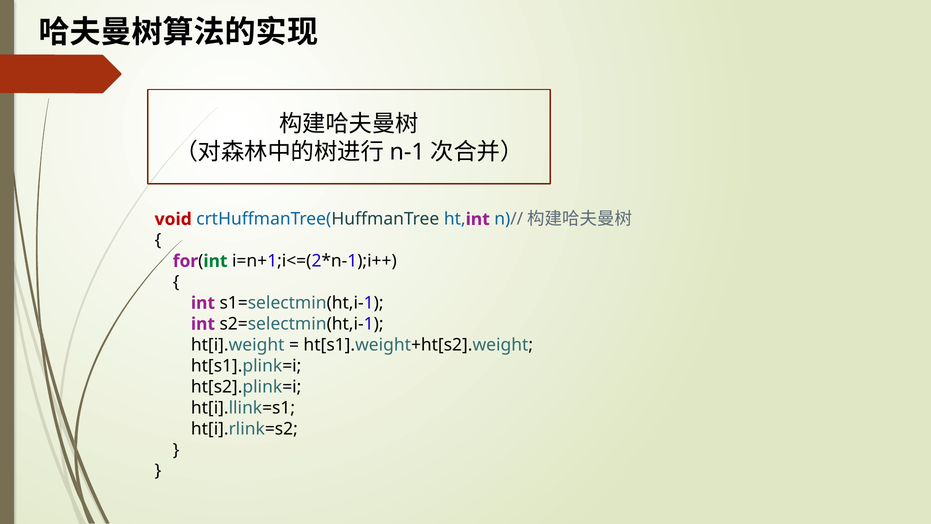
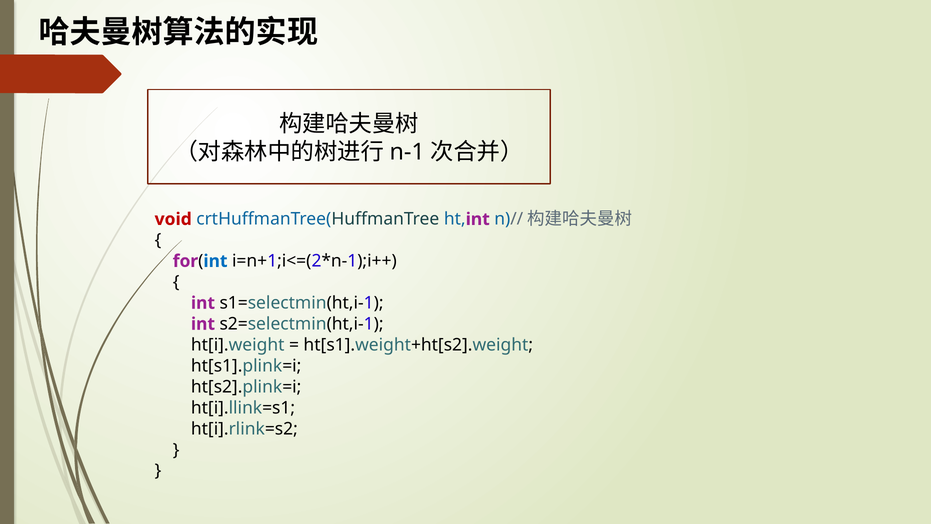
int colour: green -> blue (215, 261)
